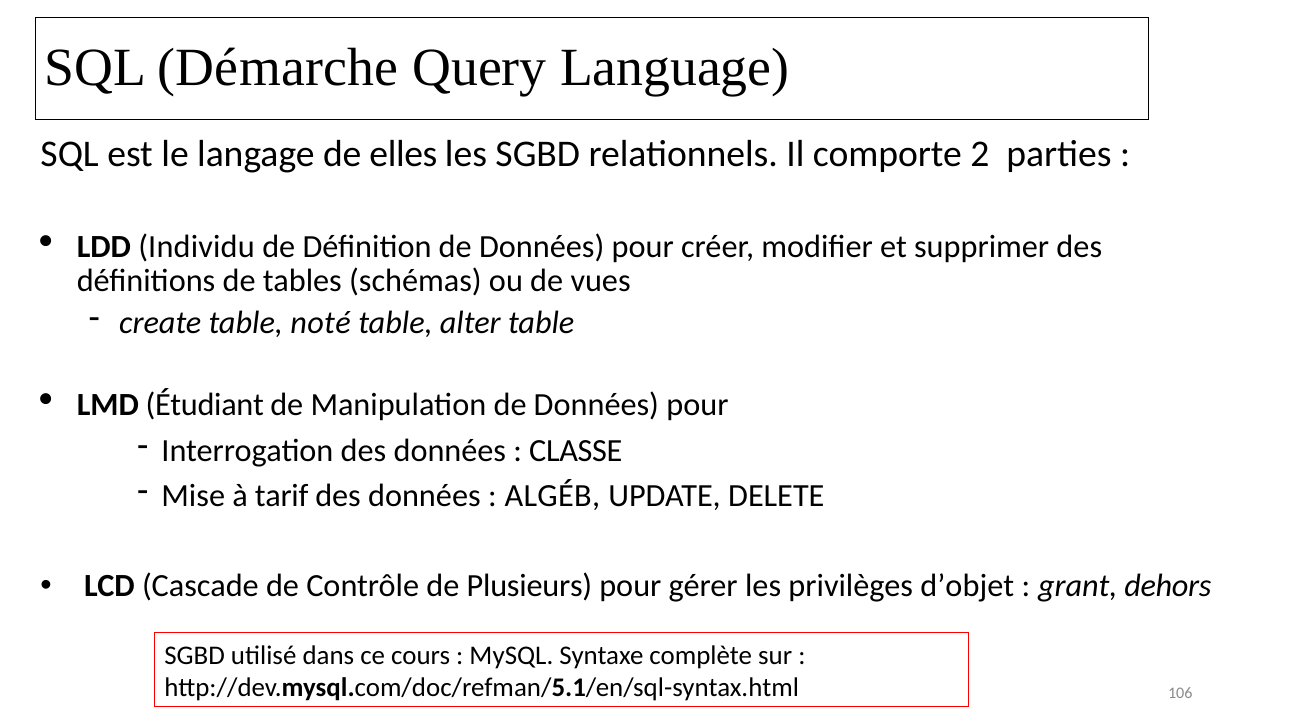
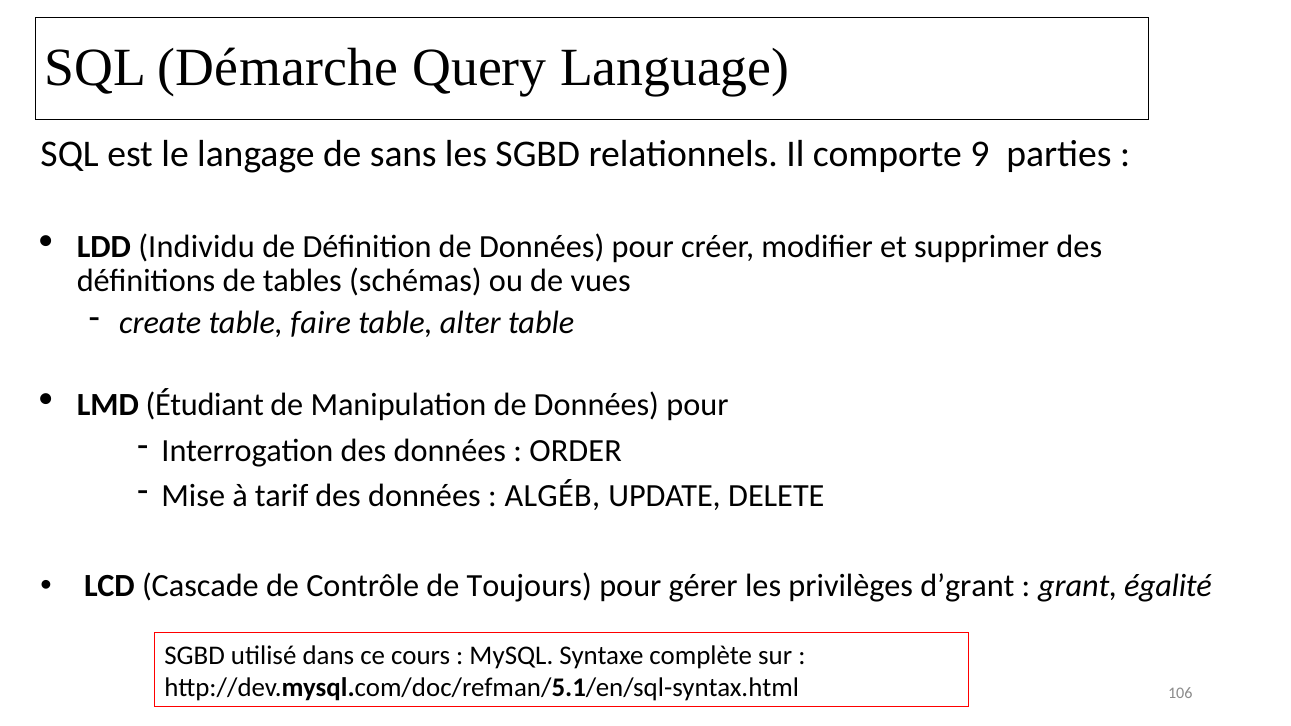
elles: elles -> sans (403, 154)
2: 2 -> 9 (980, 154)
noté: noté -> faire (321, 323)
CLASSE: CLASSE -> ORDER (576, 451)
Plusieurs: Plusieurs -> Toujours (529, 586)
d’objet: d’objet -> d’grant (967, 586)
dehors: dehors -> égalité (1168, 586)
